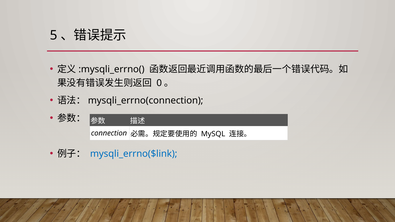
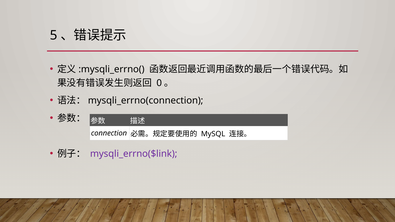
mysqli_errno($link colour: blue -> purple (134, 154)
